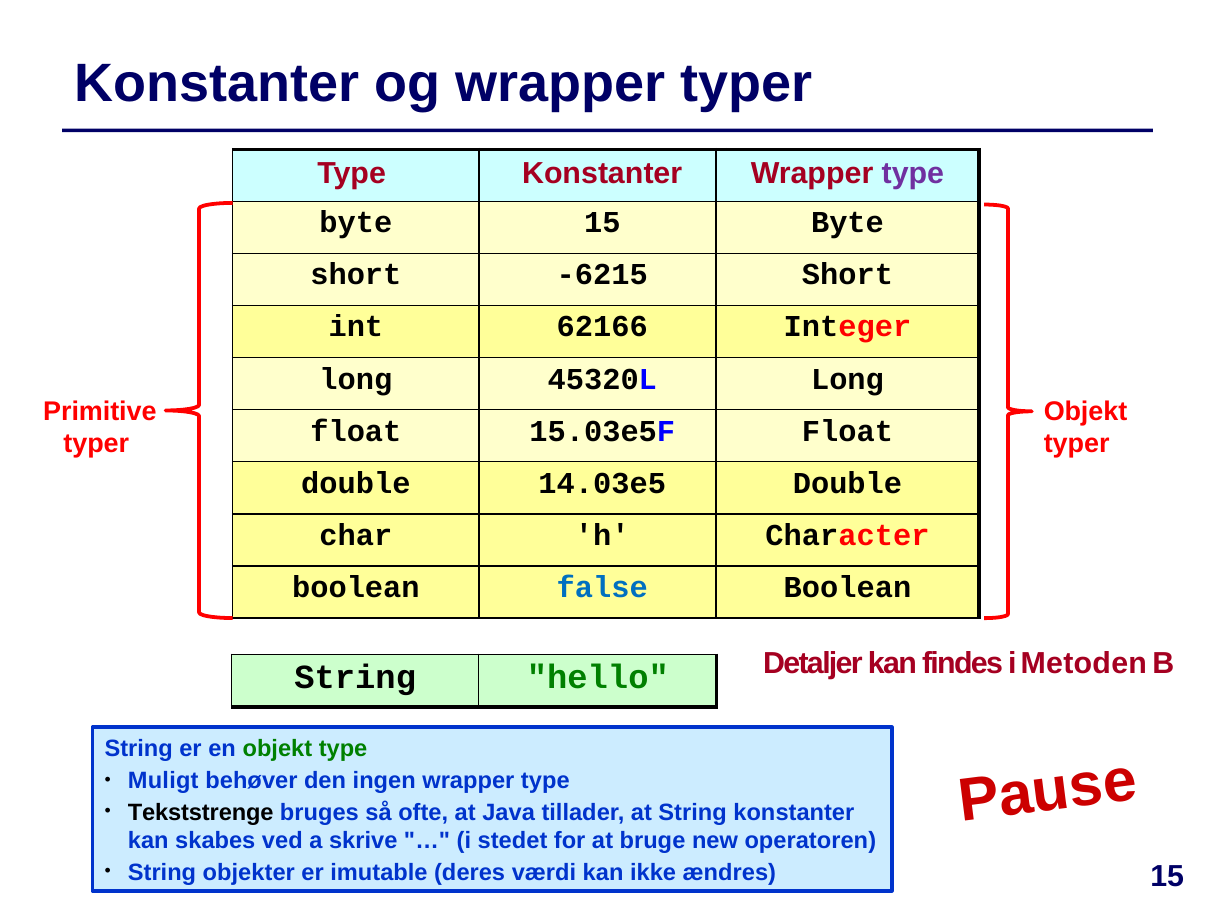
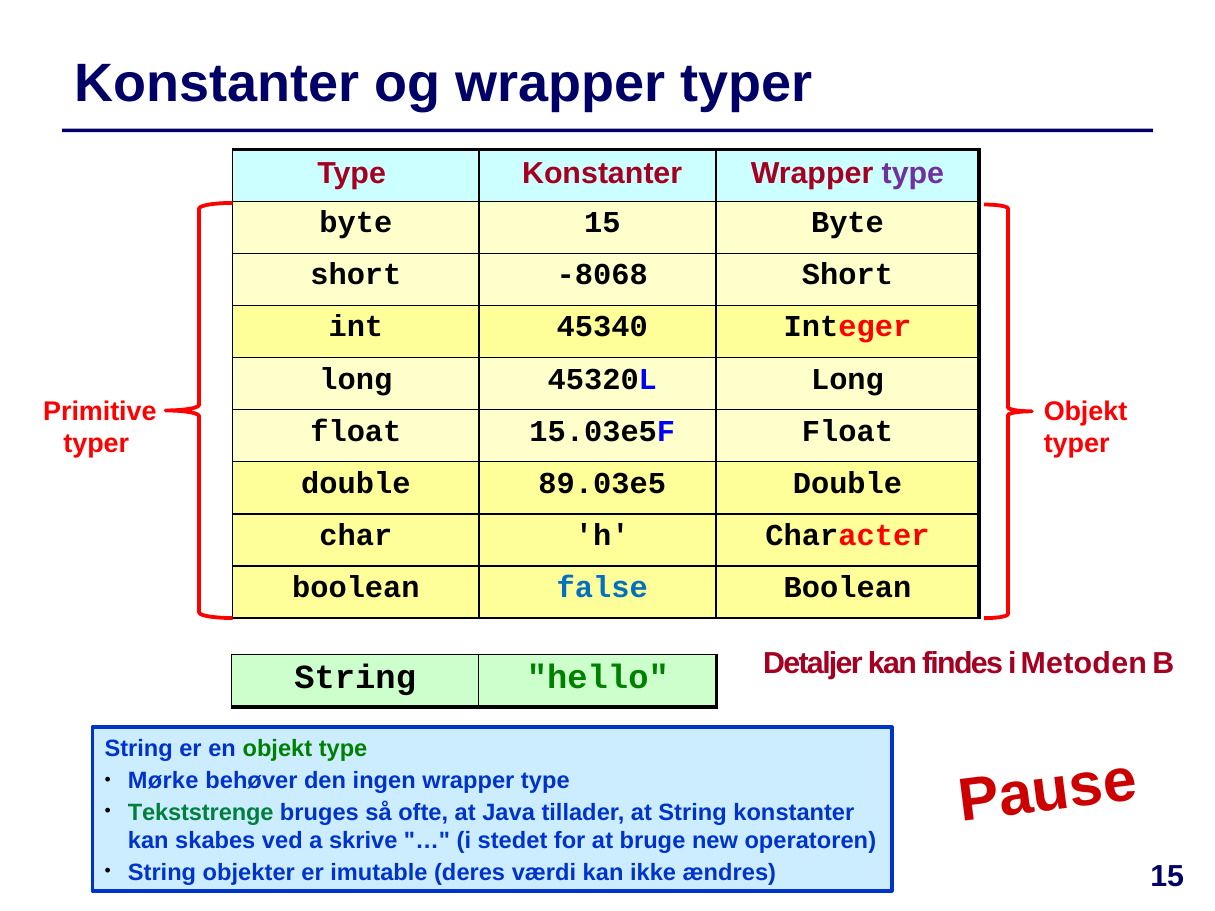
-6215: -6215 -> -8068 (602, 275)
62166: 62166 -> 45340 (602, 327)
14.03e5: 14.03e5 -> 89.03e5 (602, 483)
Muligt: Muligt -> Mørke (163, 781)
Tekststrenge colour: black -> green (201, 813)
